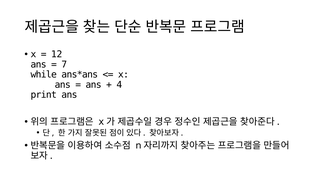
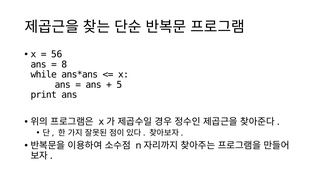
12: 12 -> 56 (57, 54)
7: 7 -> 8 (64, 65)
4: 4 -> 5 (119, 85)
